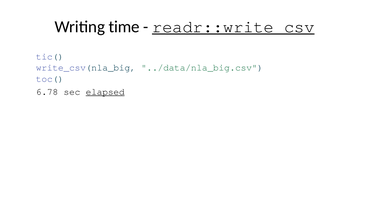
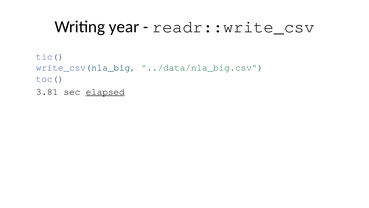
time: time -> year (124, 27)
readr::write_csv underline: present -> none (233, 27)
6.78: 6.78 -> 3.81 (47, 92)
